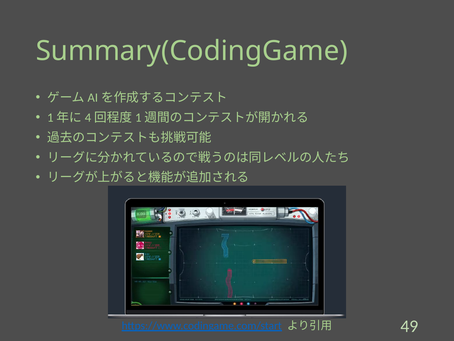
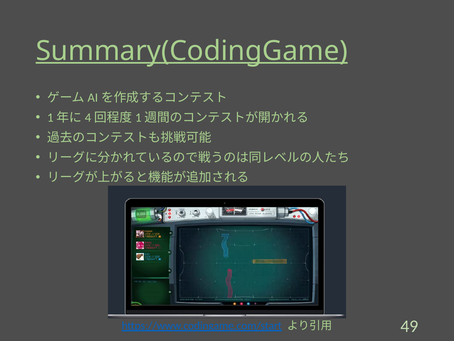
Summary(CodingGame underline: none -> present (192, 51)
